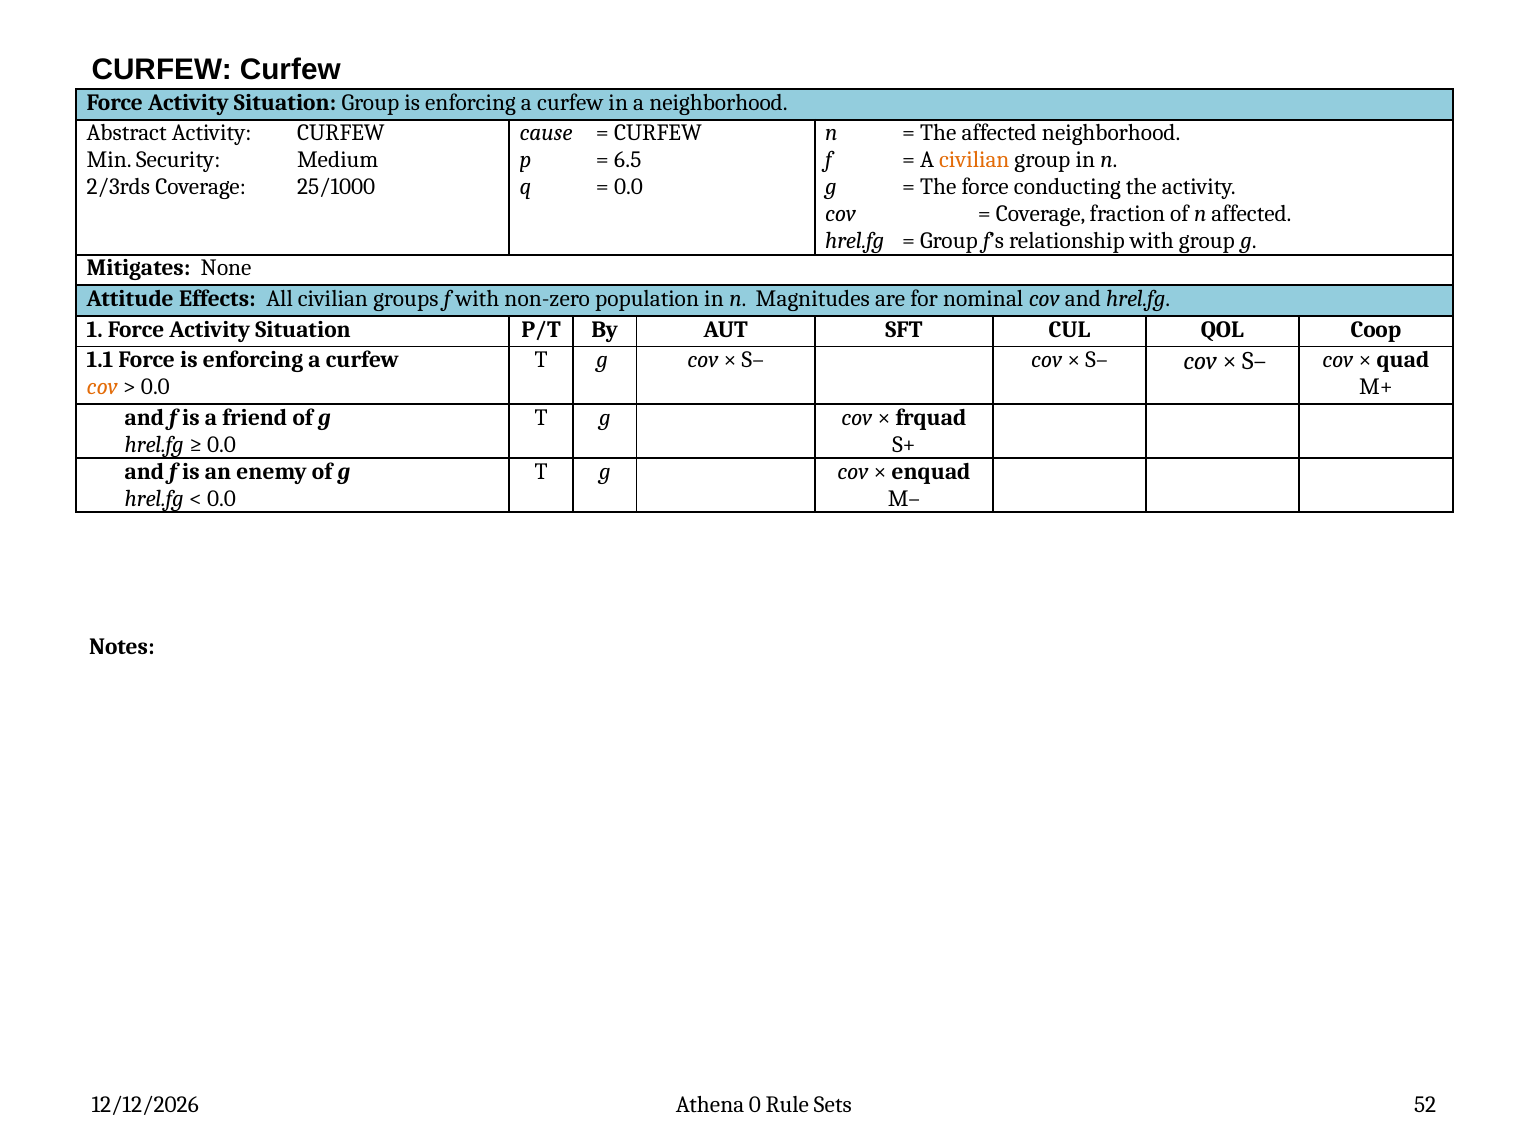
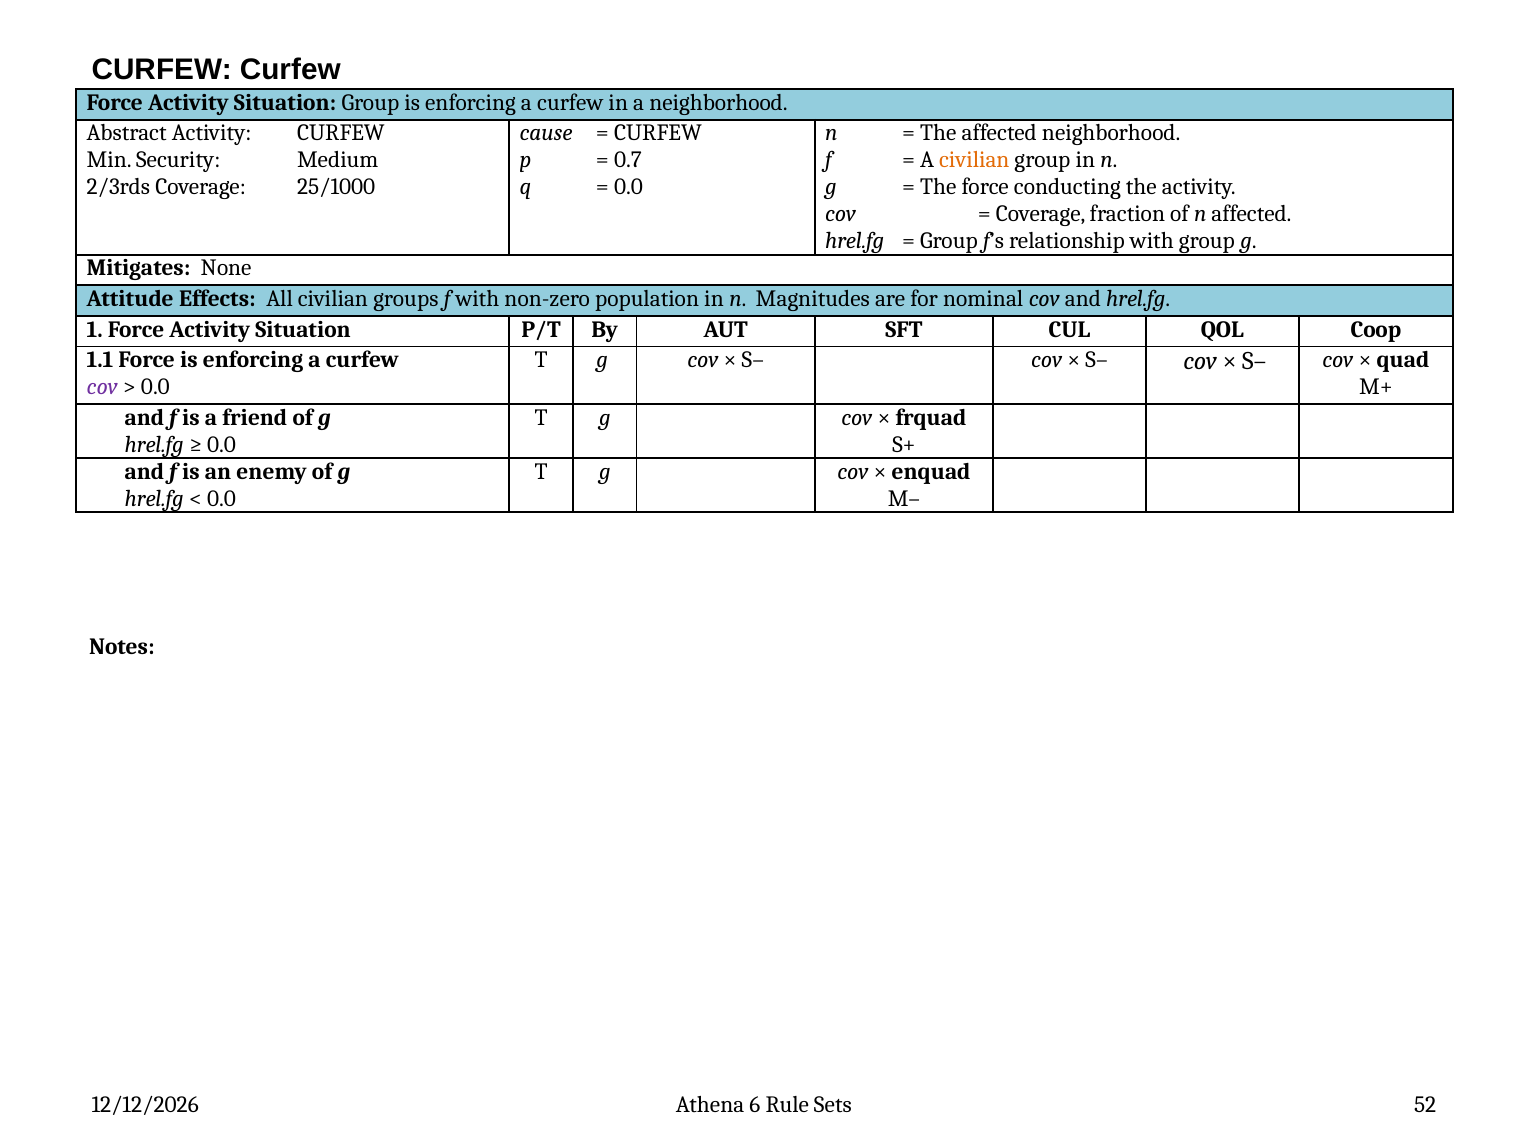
6.5: 6.5 -> 0.7 (628, 160)
cov colour: orange -> purple (102, 387)
0: 0 -> 6 (755, 1104)
